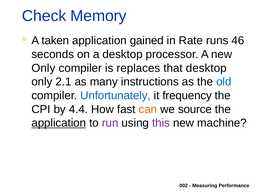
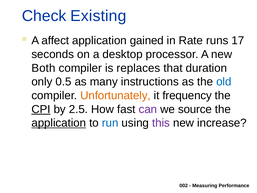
Memory: Memory -> Existing (98, 16)
taken: taken -> affect (55, 41)
46: 46 -> 17 (238, 41)
Only: Only -> Both (43, 68)
that desktop: desktop -> duration (206, 68)
2.1: 2.1 -> 0.5 (63, 82)
Unfortunately colour: blue -> orange (115, 95)
CPI underline: none -> present (41, 109)
4.4: 4.4 -> 2.5 (78, 109)
can colour: orange -> purple (148, 109)
run colour: purple -> blue (110, 123)
machine: machine -> increase (222, 123)
